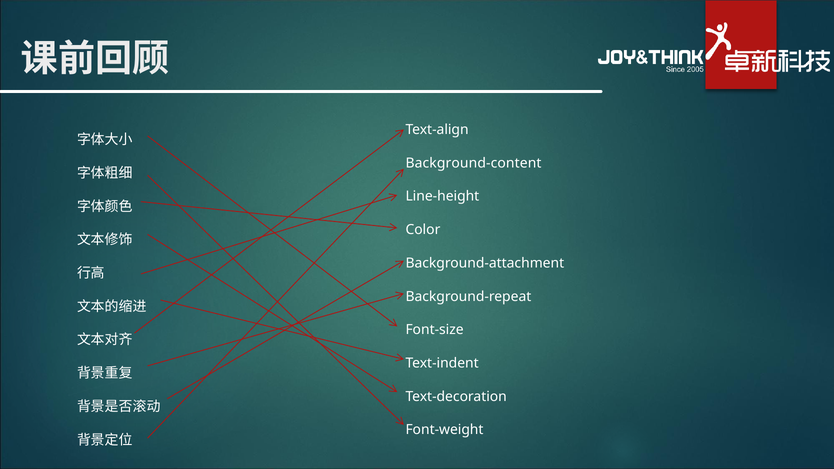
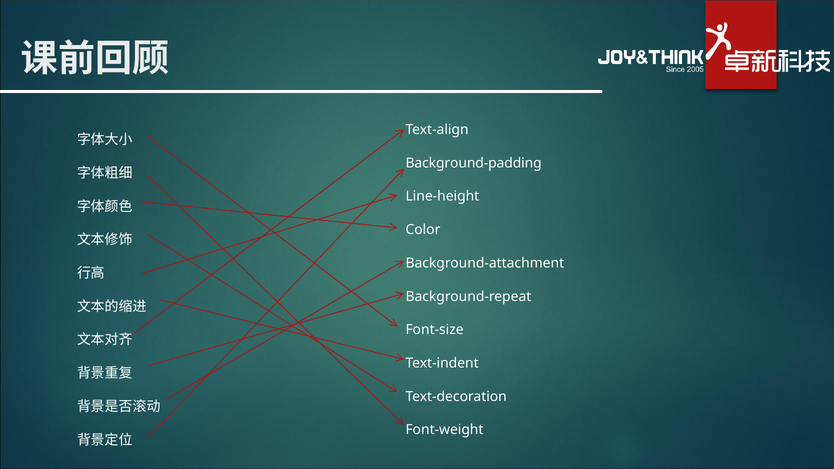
Background-content: Background-content -> Background-padding (474, 163)
